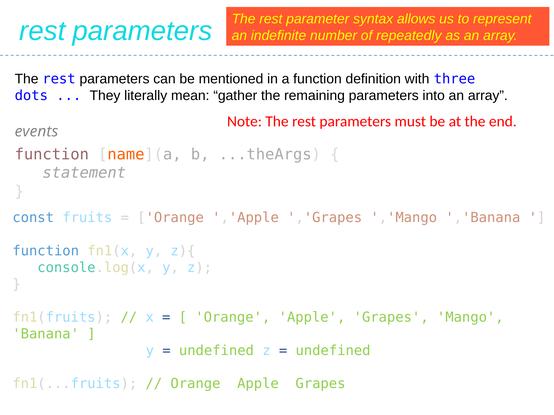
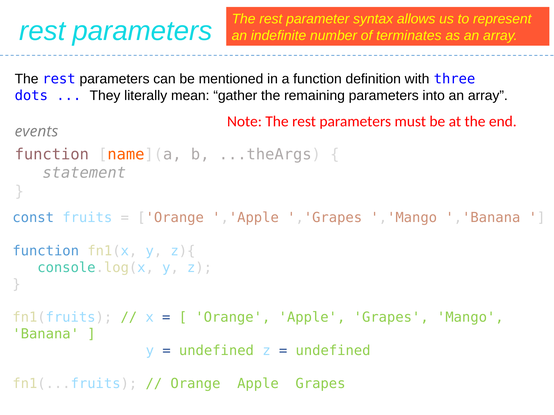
repeatedly: repeatedly -> terminates (409, 36)
